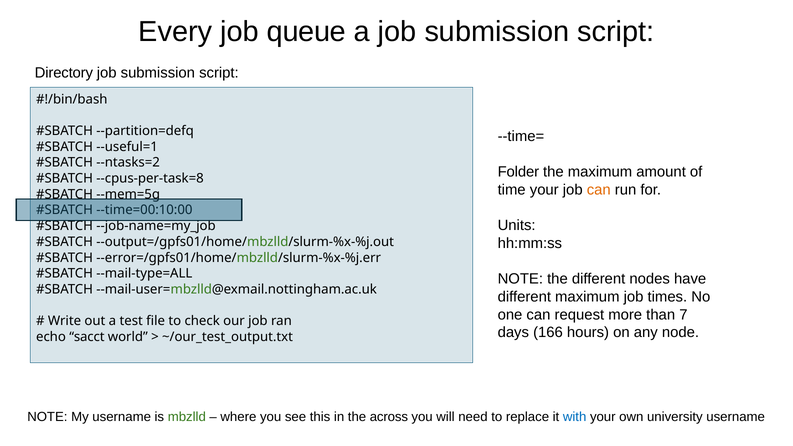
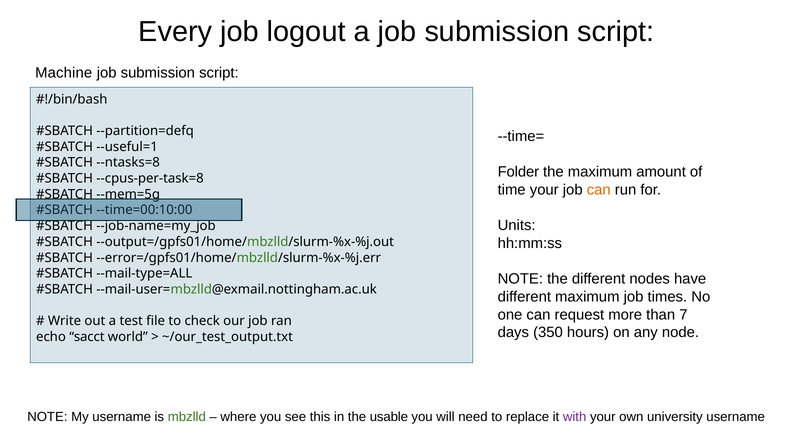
queue: queue -> logout (306, 32)
Directory: Directory -> Machine (64, 73)
--ntasks=2: --ntasks=2 -> --ntasks=8 (128, 163)
166: 166 -> 350 (548, 333)
across: across -> usable (389, 417)
with colour: blue -> purple (575, 417)
